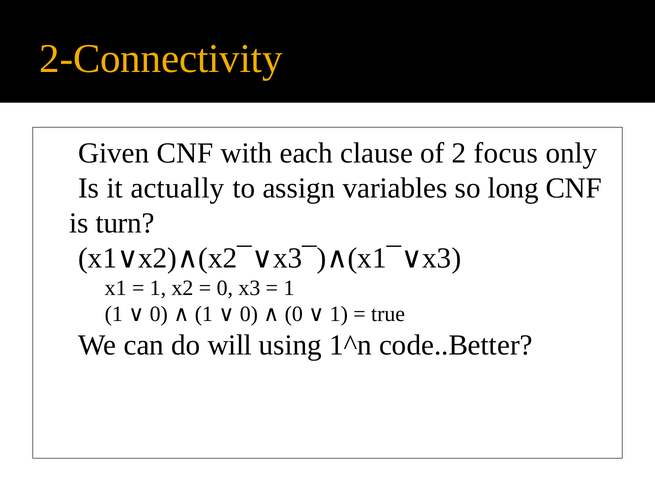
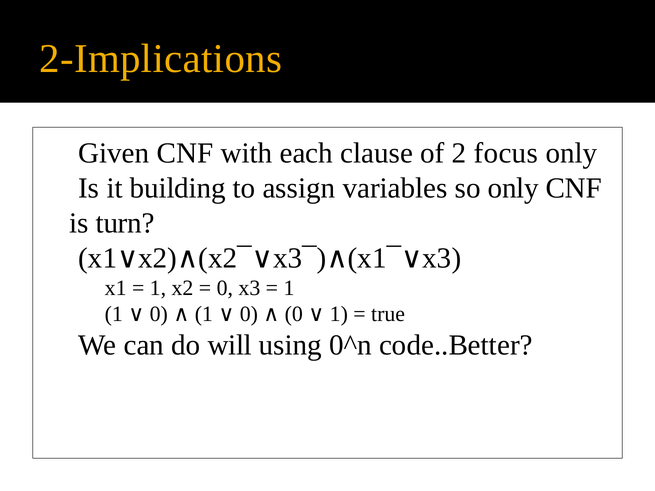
2-Connectivity: 2-Connectivity -> 2-Implications (161, 59)
actually: actually -> building (178, 188)
so long: long -> only (513, 188)
1^n: 1^n -> 0^n (350, 345)
